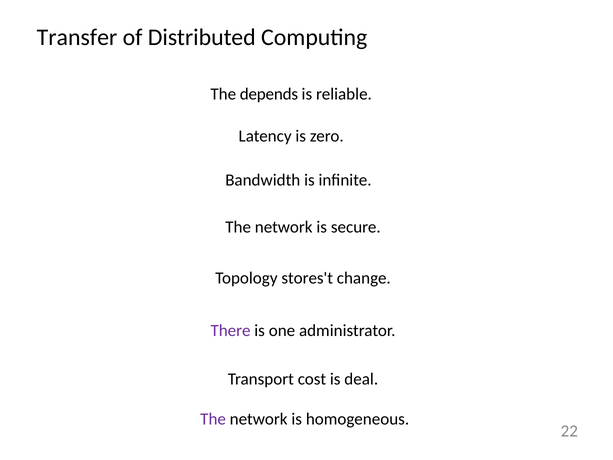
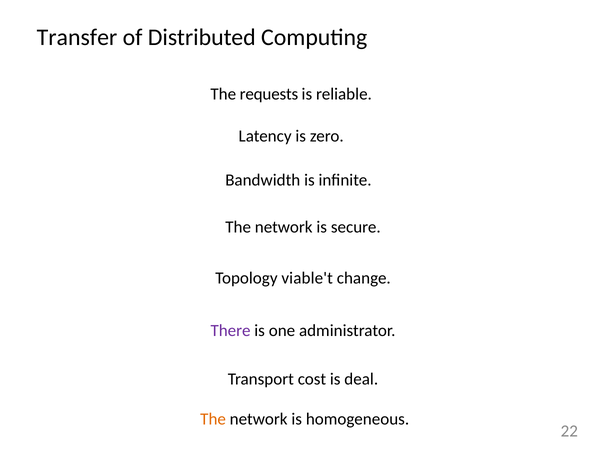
depends: depends -> requests (269, 94)
stores't: stores't -> viable't (307, 278)
The colour: purple -> orange (213, 419)
